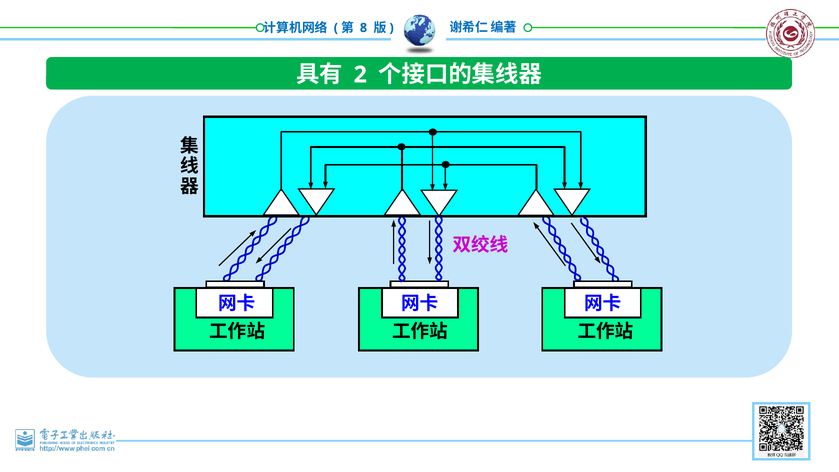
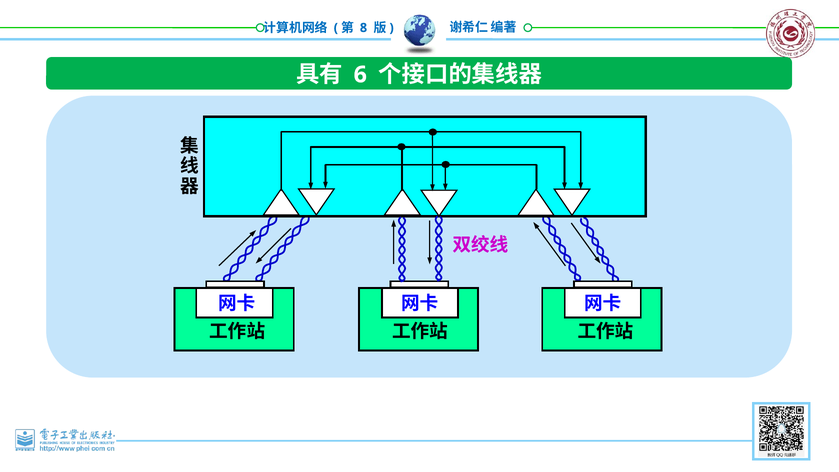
2: 2 -> 6 (360, 75)
